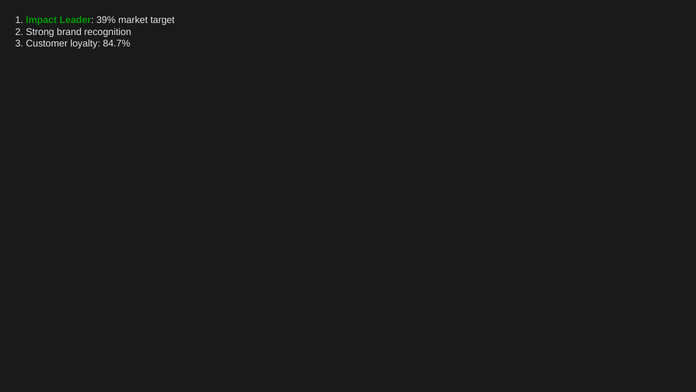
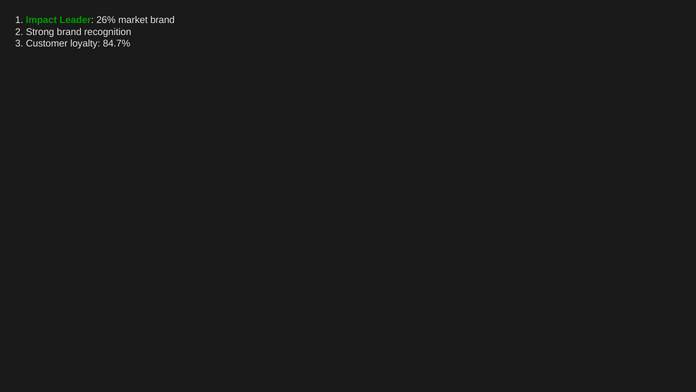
39%: 39% -> 26% (106, 20)
market target: target -> brand (163, 20)
